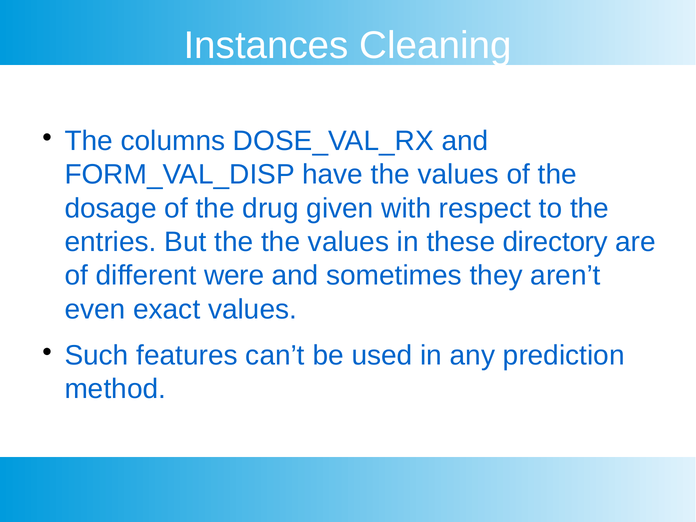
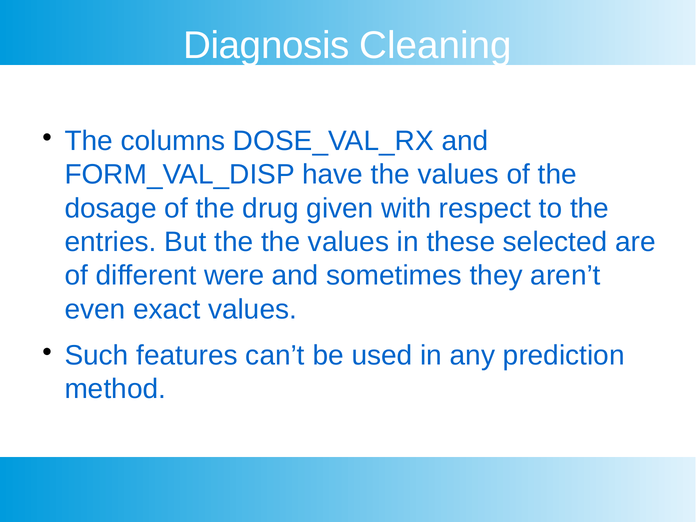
Instances: Instances -> Diagnosis (266, 45)
directory: directory -> selected (555, 242)
